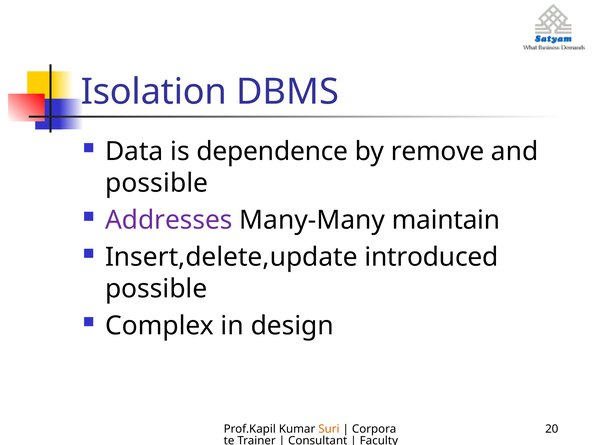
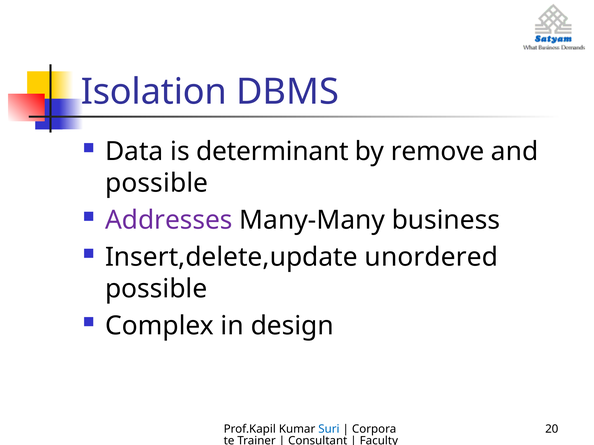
dependence: dependence -> determinant (272, 152)
maintain: maintain -> business (446, 220)
introduced: introduced -> unordered (431, 257)
Suri colour: orange -> blue (329, 430)
